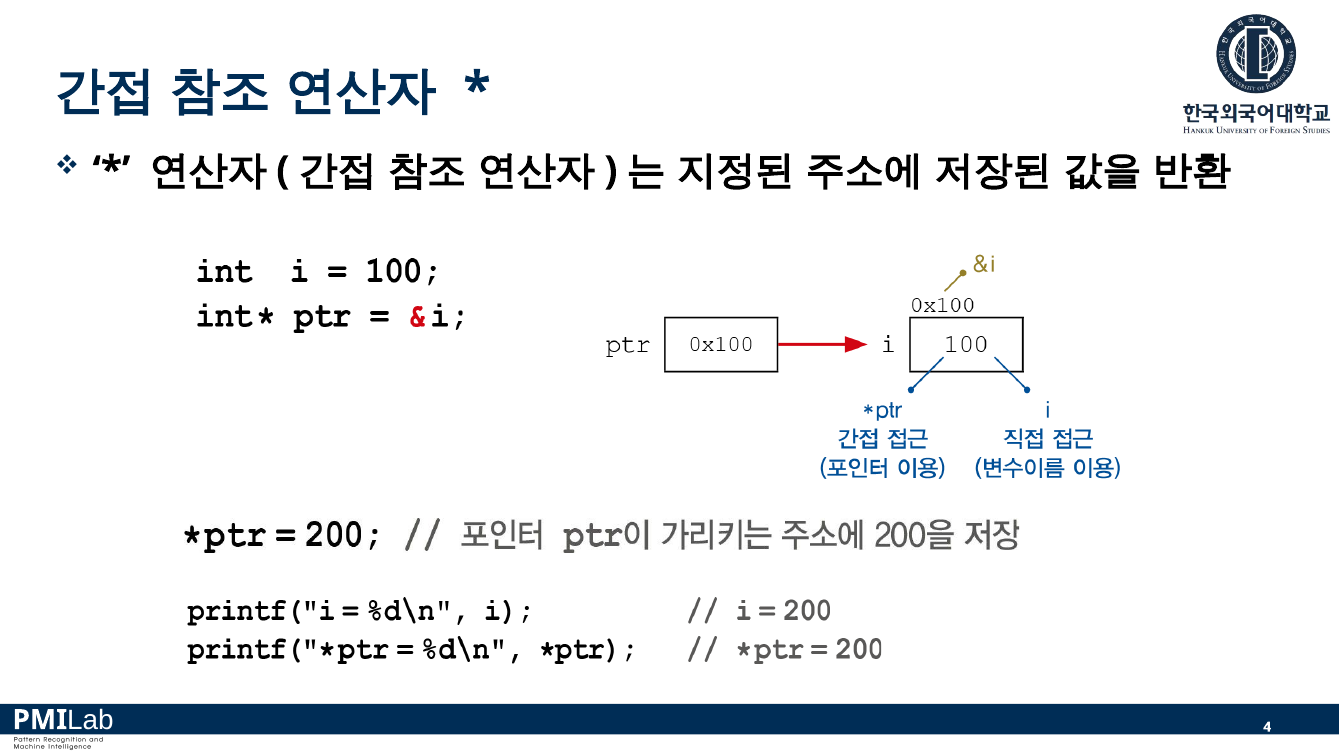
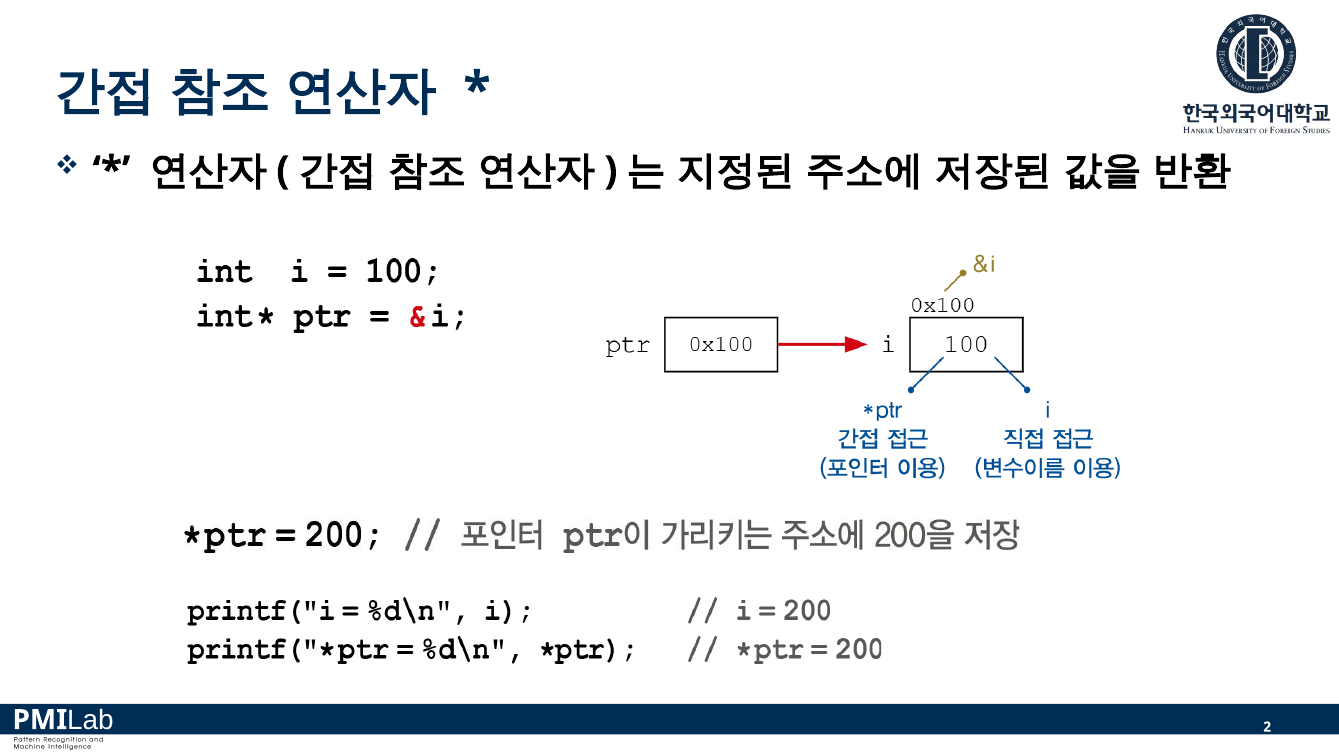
4: 4 -> 2 (1267, 727)
